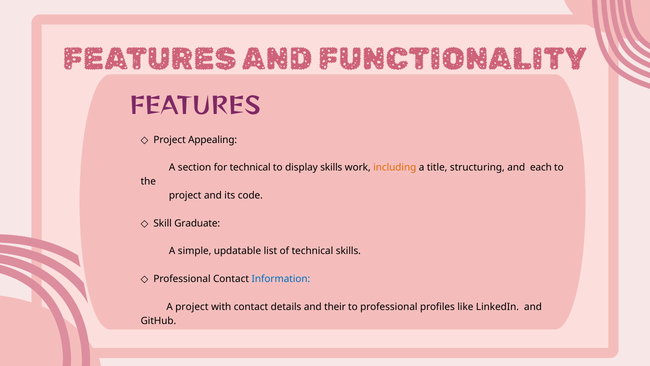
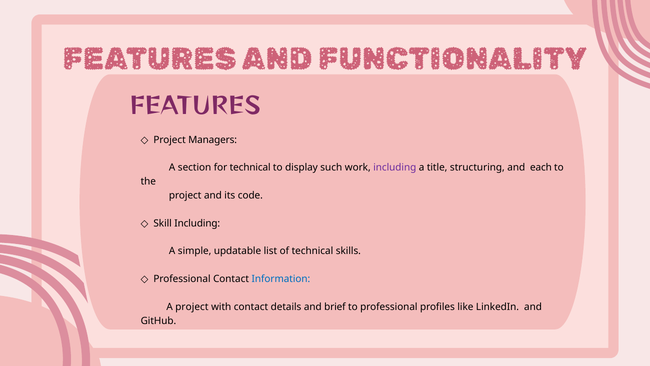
Appealing: Appealing -> Managers (213, 140)
display skills: skills -> such (331, 168)
including colour: orange -> purple (395, 168)
Skill Graduate: Graduate -> Including (197, 223)
their: their -> brief (335, 306)
